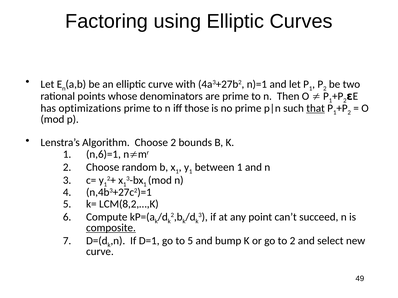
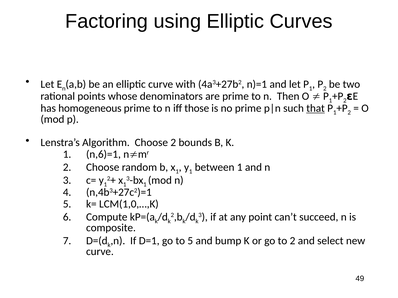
optimizations: optimizations -> homogeneous (90, 108)
LCM(8,2,…,K: LCM(8,2,…,K -> LCM(1,0,…,K (129, 204)
composite underline: present -> none (111, 228)
